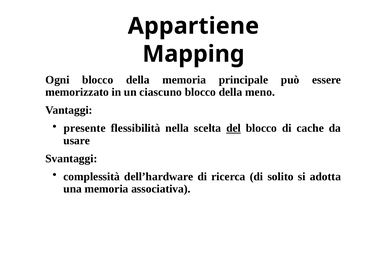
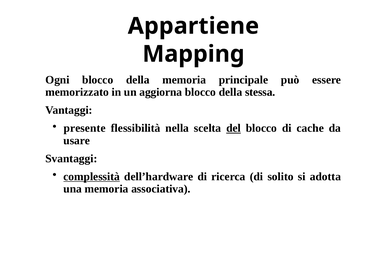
ciascuno: ciascuno -> aggiorna (161, 92)
meno: meno -> stessa (260, 92)
complessità underline: none -> present (92, 177)
